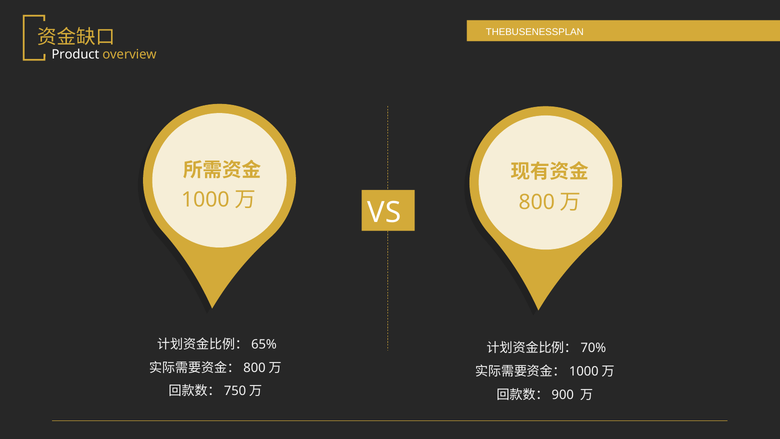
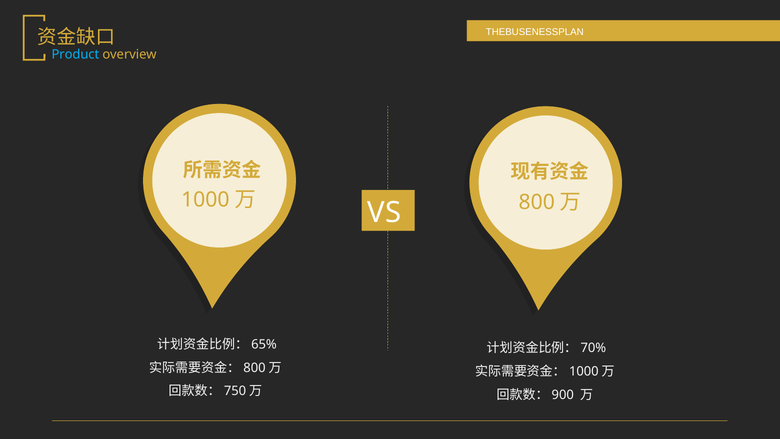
Product colour: white -> light blue (75, 54)
